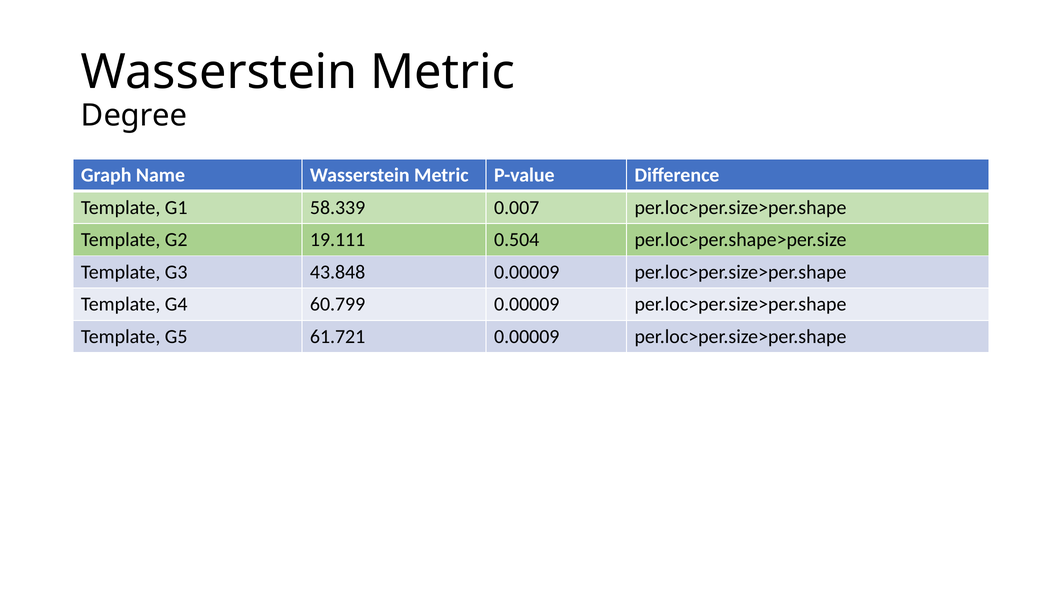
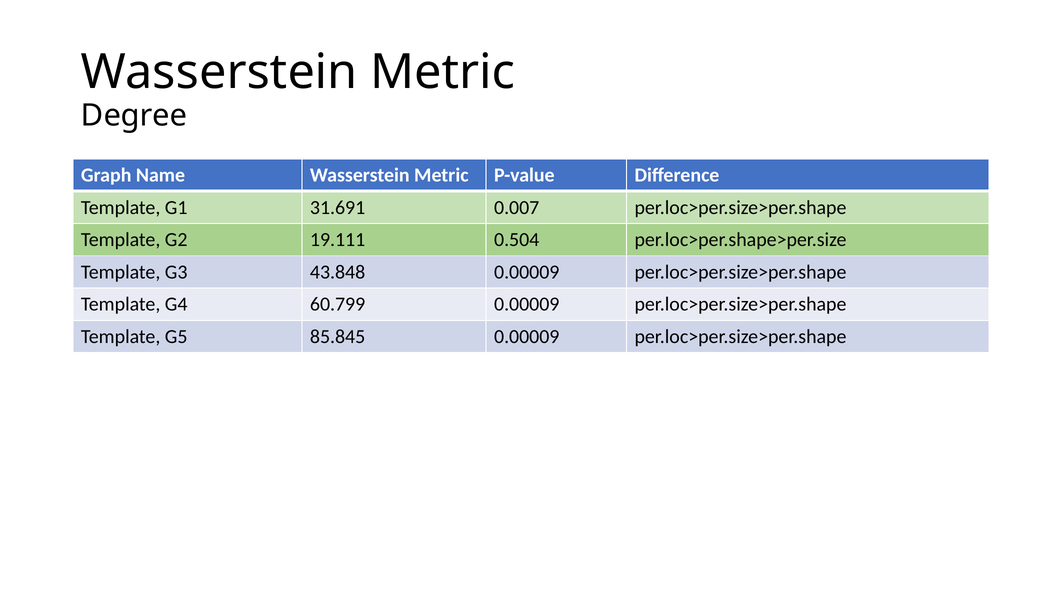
58.339: 58.339 -> 31.691 (338, 208)
61.721: 61.721 -> 85.845 (338, 337)
